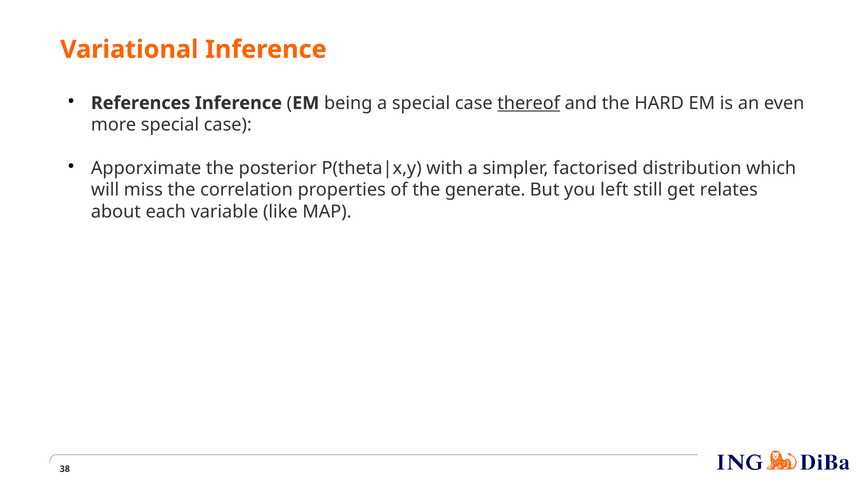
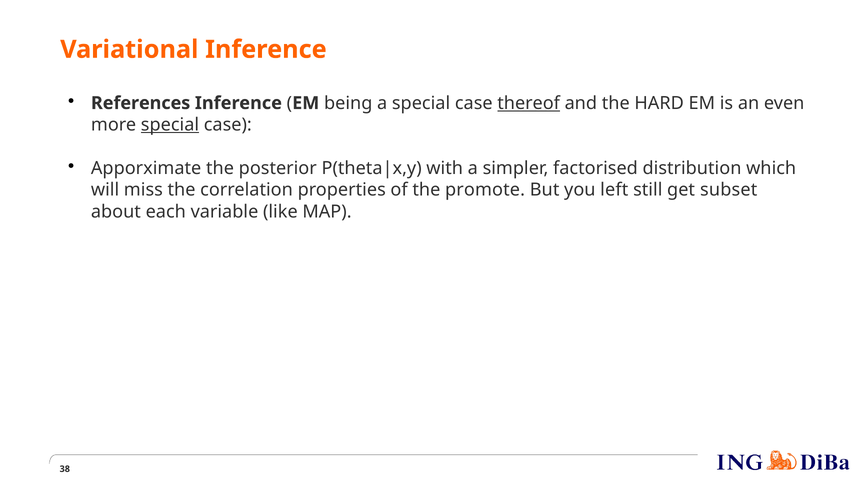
special underline: none -> present (170, 125)
generate: generate -> promote (485, 190)
relates: relates -> subset (729, 190)
